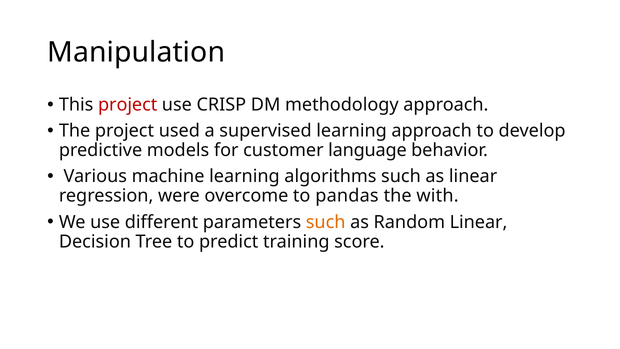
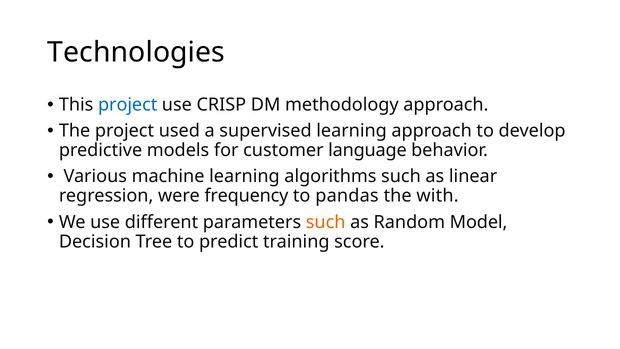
Manipulation: Manipulation -> Technologies (136, 52)
project colour: red -> blue (128, 105)
overcome: overcome -> frequency (246, 196)
Random Linear: Linear -> Model (479, 222)
